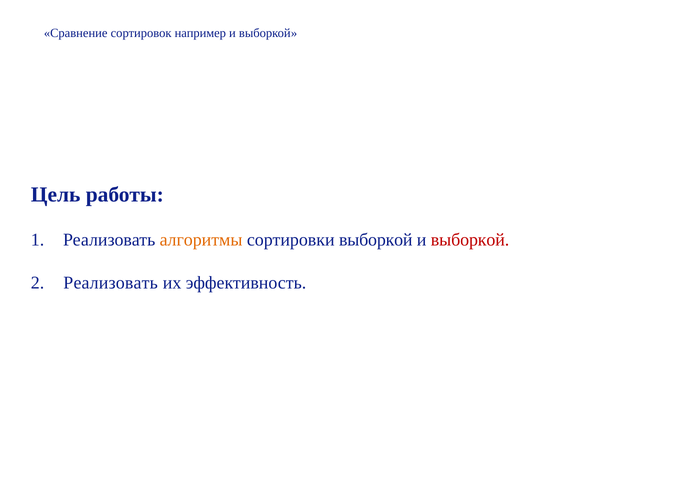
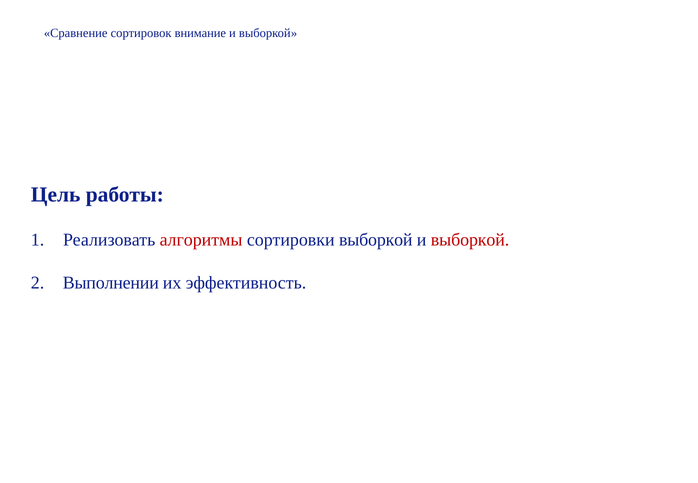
например: например -> внимание (200, 33)
алгоритмы colour: orange -> red (201, 240)
Реализовать: Реализовать -> Выполнении (111, 283)
